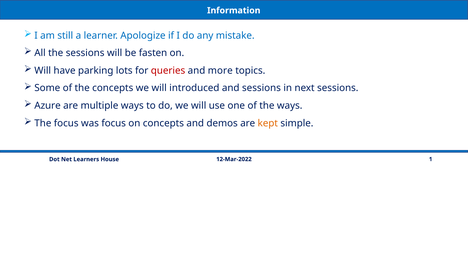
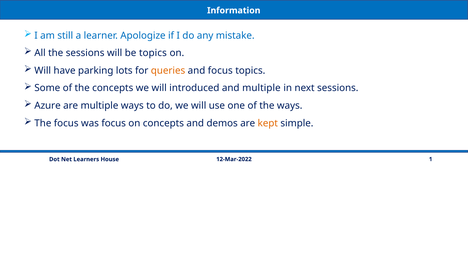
be fasten: fasten -> topics (153, 53)
queries colour: red -> orange (168, 71)
and more: more -> focus (220, 71)
and sessions: sessions -> multiple (261, 88)
